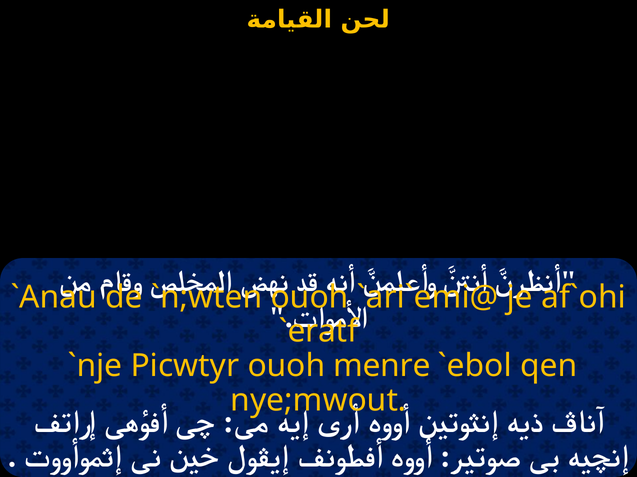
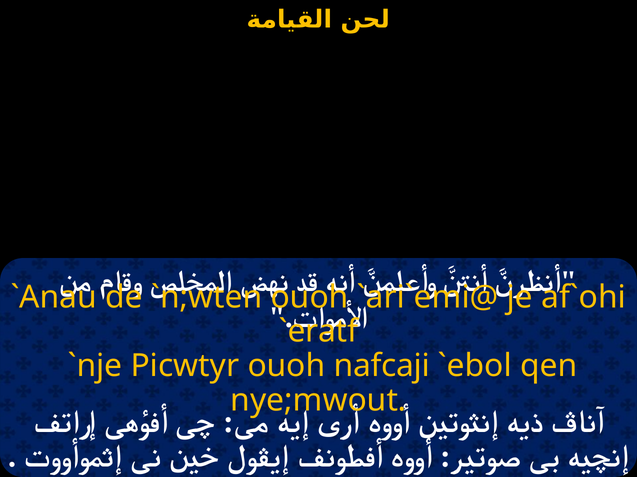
menre: menre -> nafcaji (382, 366)
